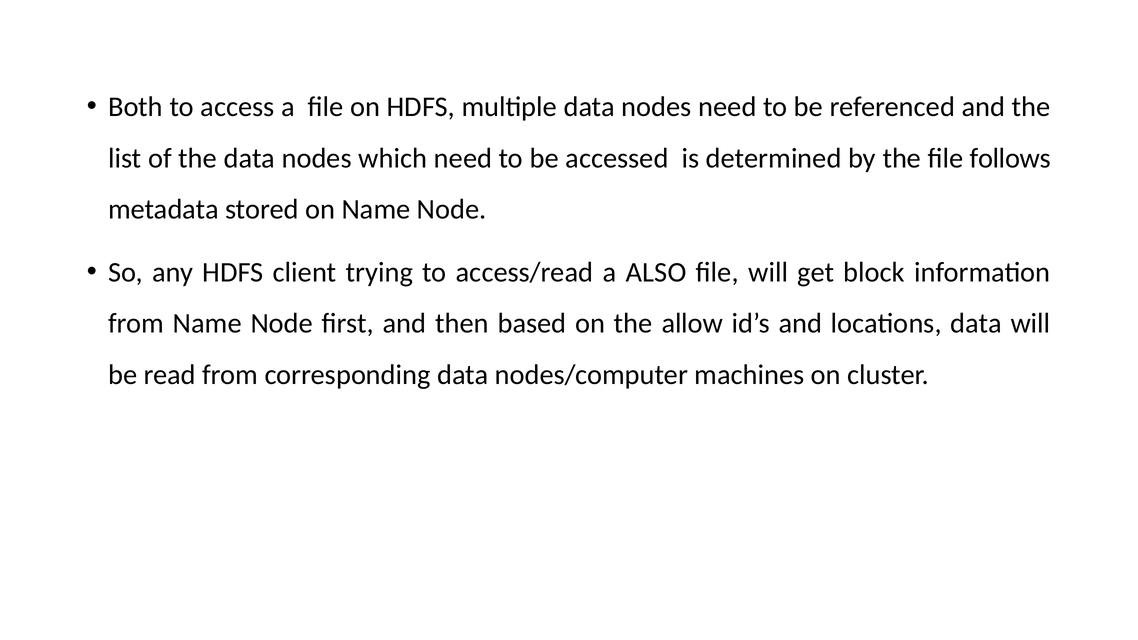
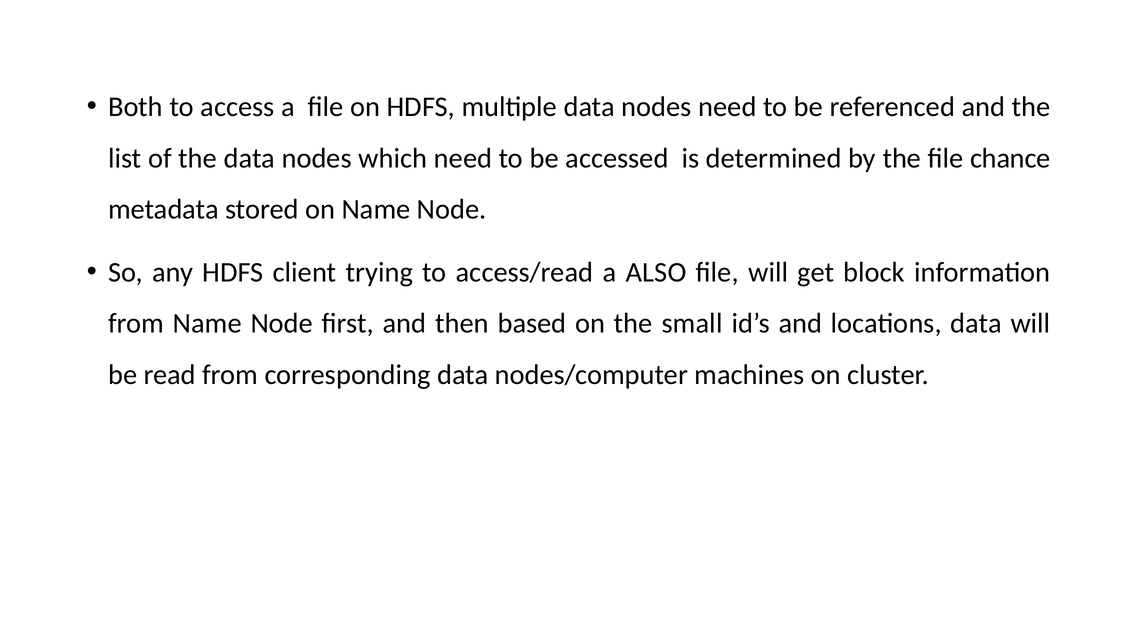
follows: follows -> chance (1010, 158)
allow: allow -> small (692, 324)
